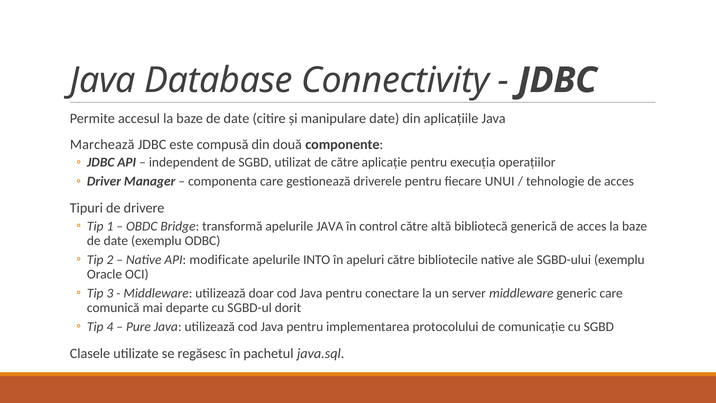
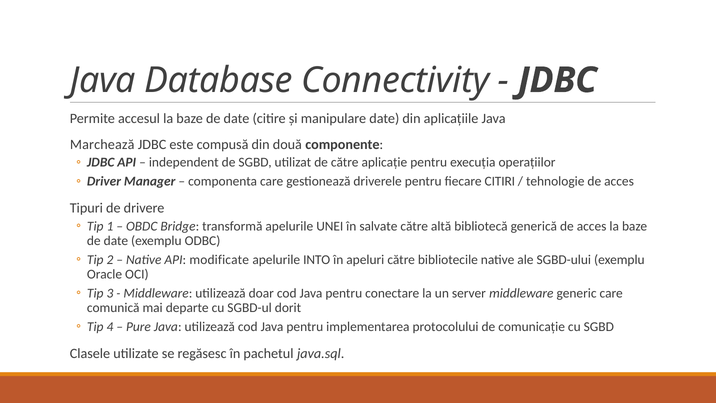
UNUI: UNUI -> CITIRI (500, 181)
apelurile JAVA: JAVA -> UNEI (330, 226)
control: control -> salvate (378, 226)
